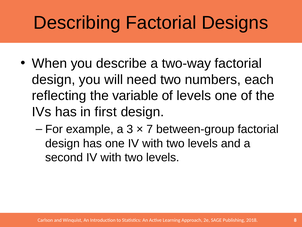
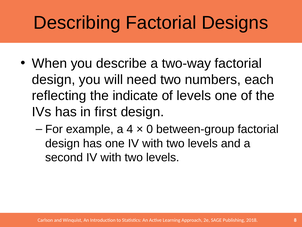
variable: variable -> indicate (135, 96)
3: 3 -> 4 (130, 129)
7: 7 -> 0 (150, 129)
